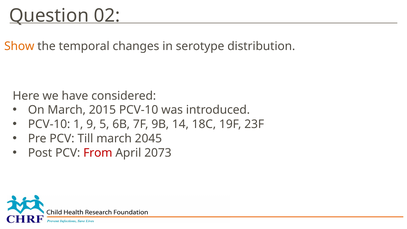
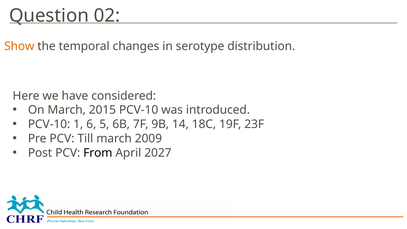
9: 9 -> 6 (91, 124)
2045: 2045 -> 2009 (148, 139)
From colour: red -> black (98, 153)
2073: 2073 -> 2027 (158, 153)
